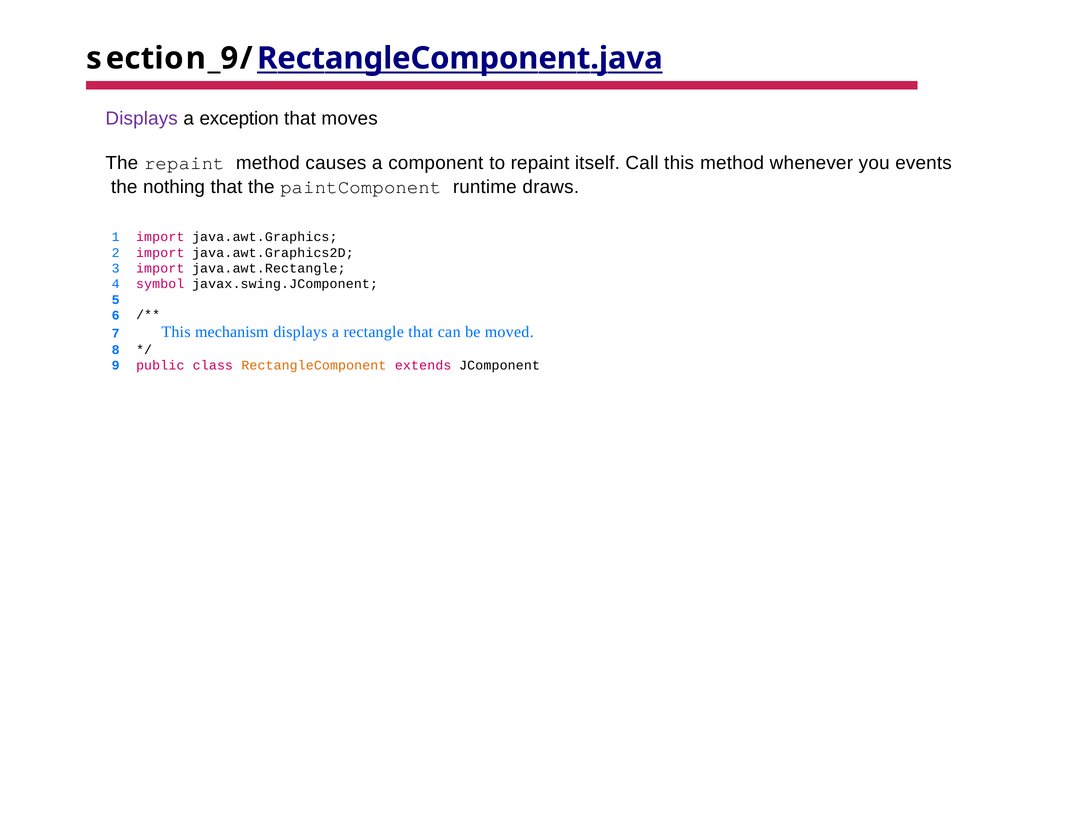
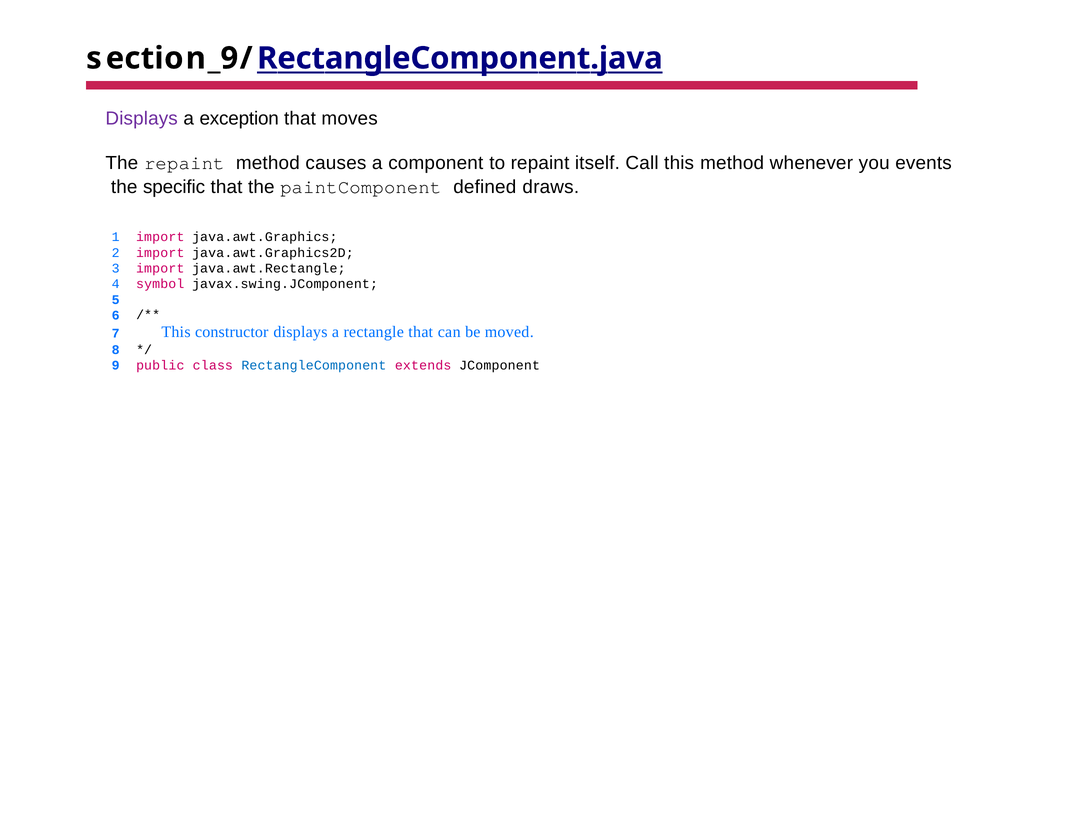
nothing: nothing -> specific (174, 187)
runtime: runtime -> defined (485, 187)
mechanism: mechanism -> constructor (232, 332)
RectangleComponent colour: orange -> blue (314, 366)
